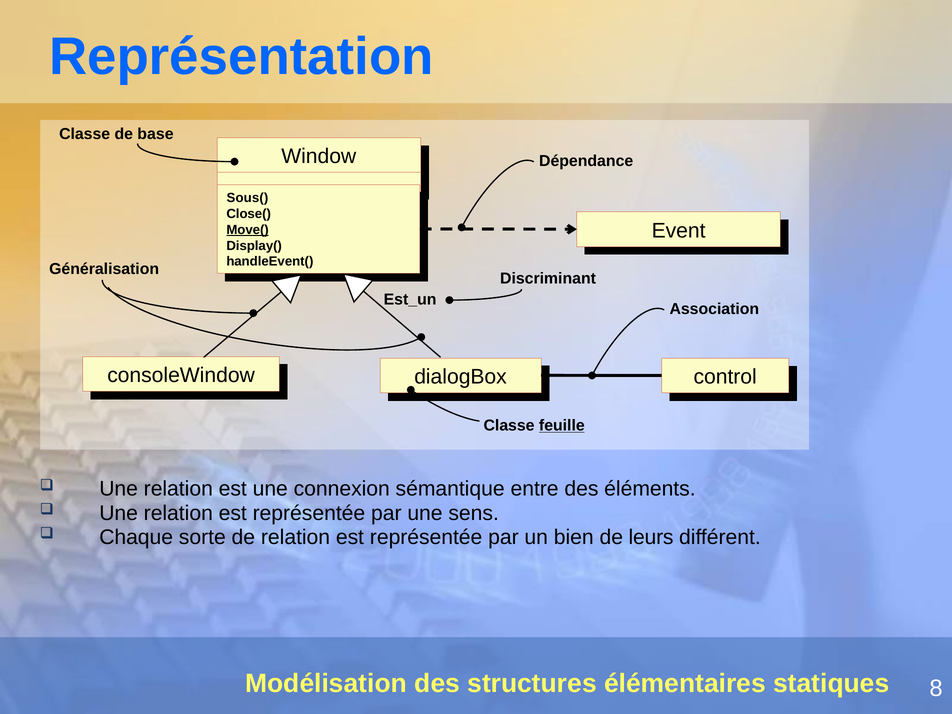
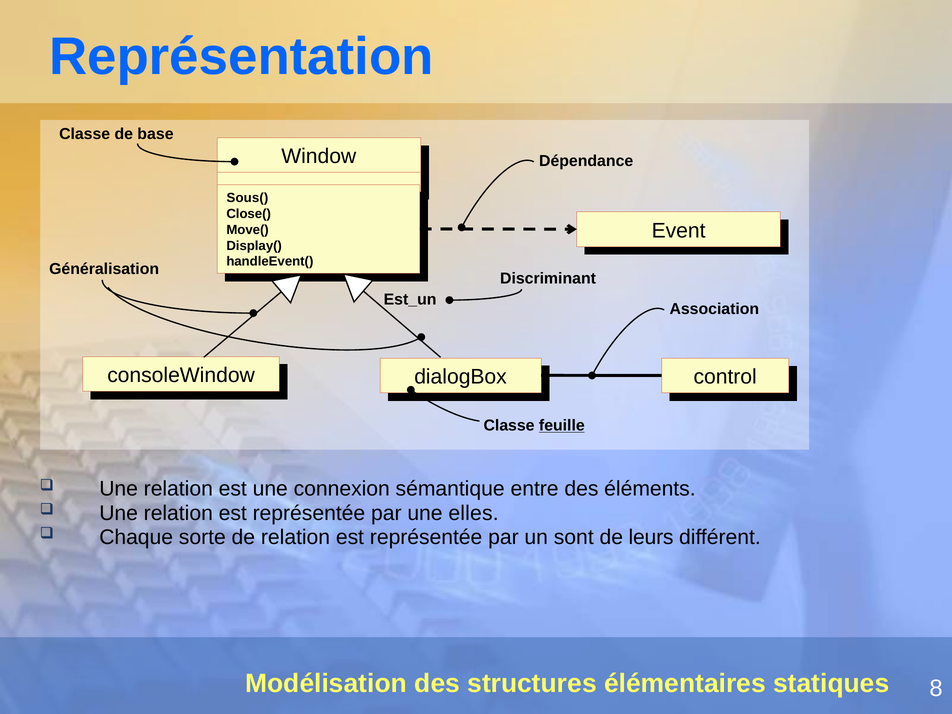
Move( underline: present -> none (248, 230)
sens: sens -> elles (474, 513)
bien: bien -> sont (574, 537)
